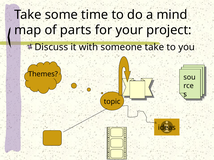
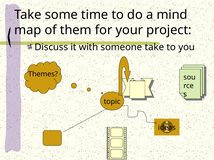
parts: parts -> them (76, 30)
